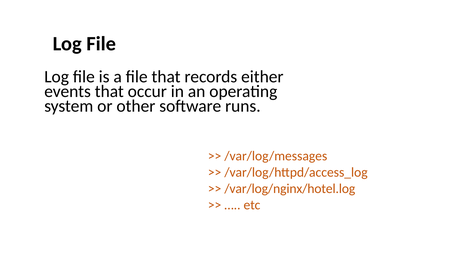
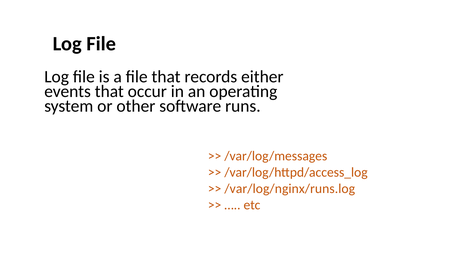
/var/log/nginx/hotel.log: /var/log/nginx/hotel.log -> /var/log/nginx/runs.log (290, 188)
